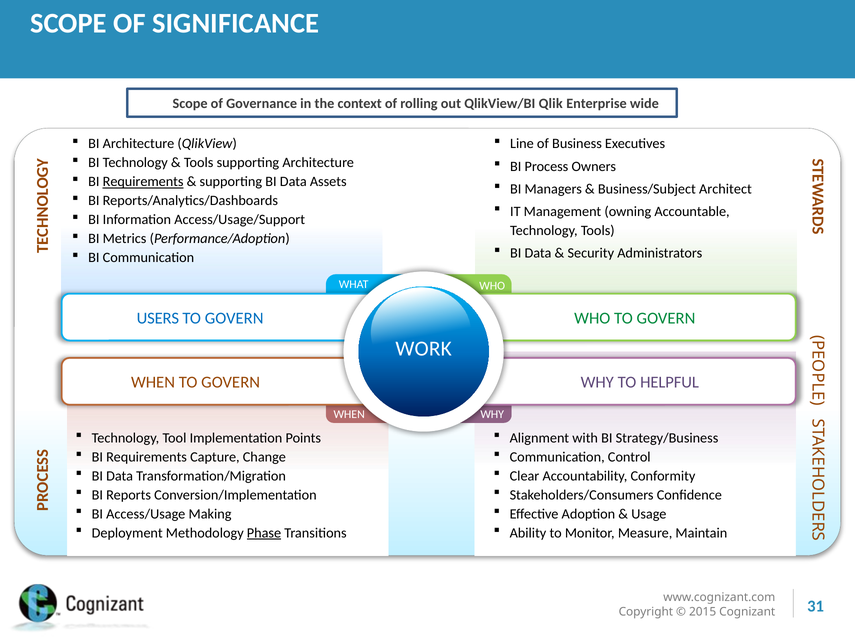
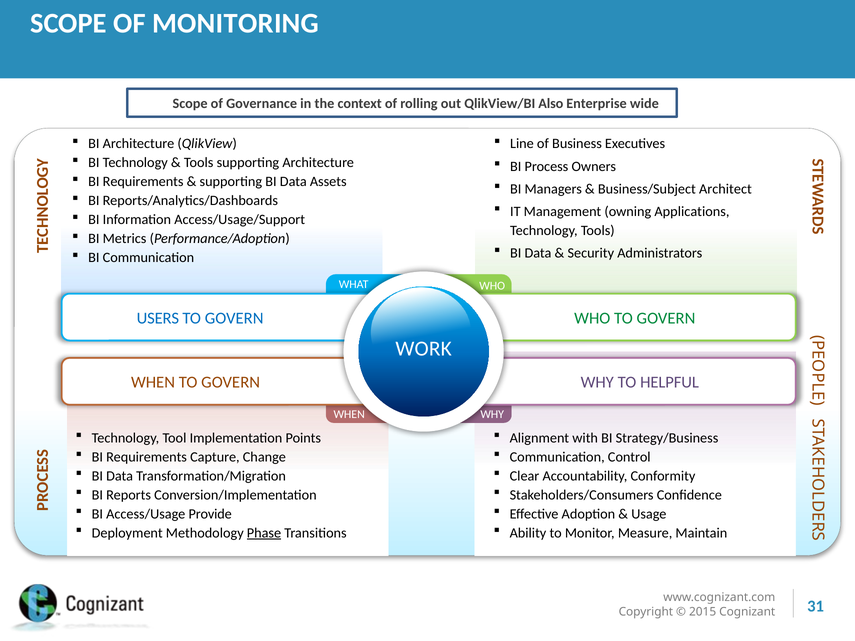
SIGNIFICANCE: SIGNIFICANCE -> MONITORING (236, 23)
Qlik: Qlik -> Also (551, 104)
Requirements underline: present -> none (143, 182)
Accountable: Accountable -> Applications (692, 212)
Making: Making -> Provide (210, 514)
